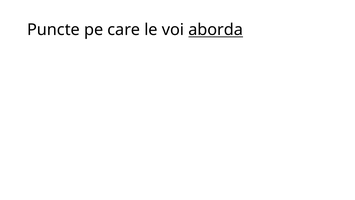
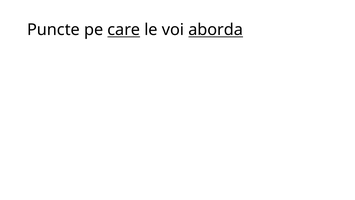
care underline: none -> present (124, 30)
